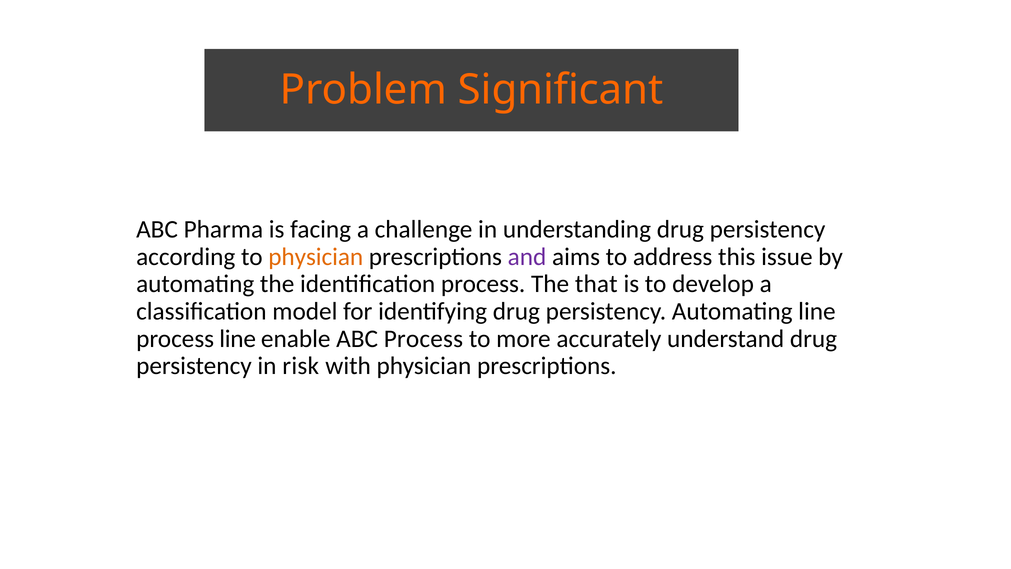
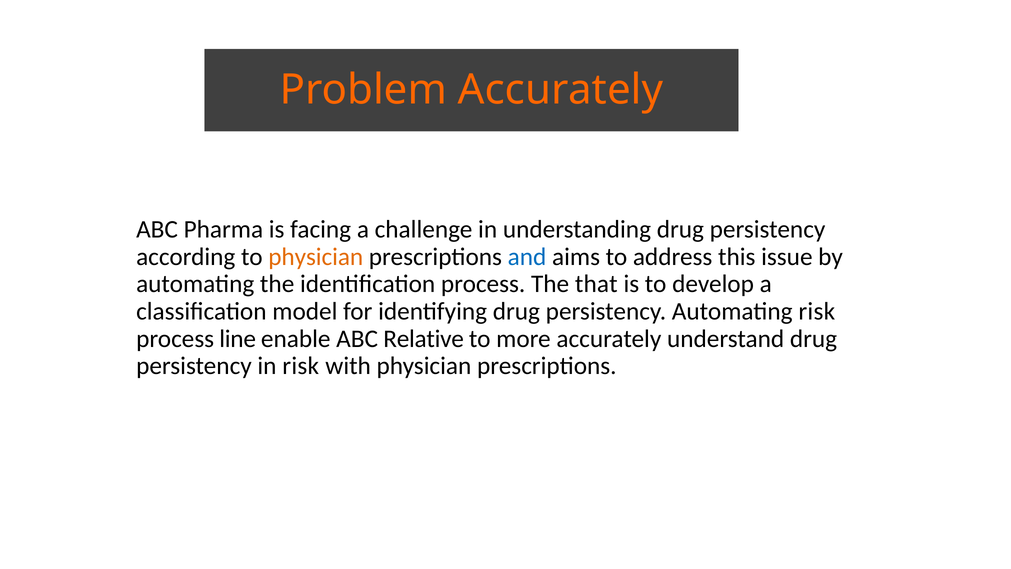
Problem Significant: Significant -> Accurately (561, 90)
and colour: purple -> blue (527, 257)
Automating line: line -> risk (817, 311)
ABC Process: Process -> Relative (424, 339)
